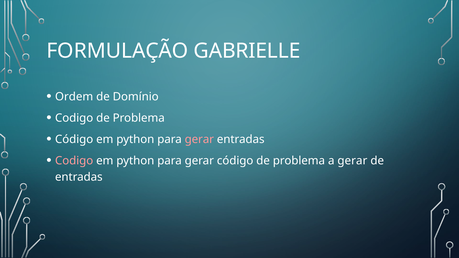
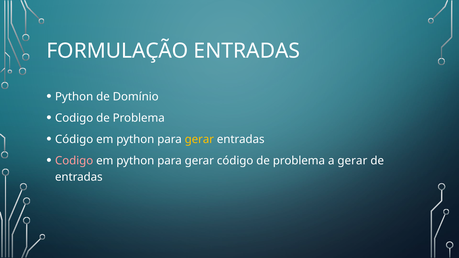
FORMULAÇÃO GABRIELLE: GABRIELLE -> ENTRADAS (247, 51)
Ordem: Ordem -> Python (74, 97)
gerar colour: pink -> yellow (199, 139)
